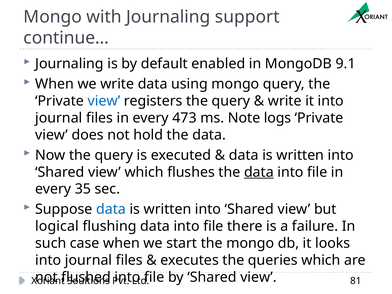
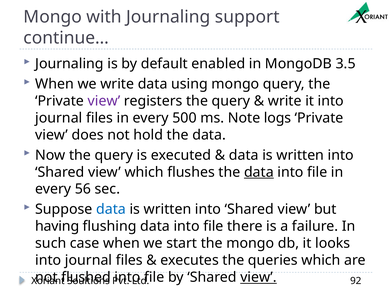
9.1: 9.1 -> 3.5 (346, 64)
view colour: blue -> purple (104, 101)
473: 473 -> 500 (184, 118)
35: 35 -> 56 (83, 189)
logical: logical -> having (57, 226)
view underline: none -> present (258, 277)
81: 81 -> 92 (356, 281)
